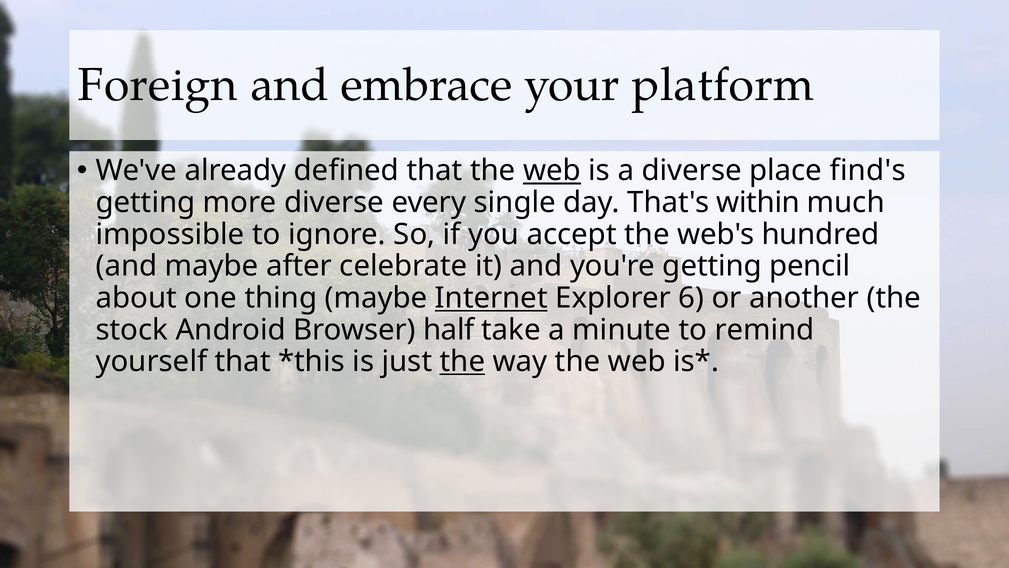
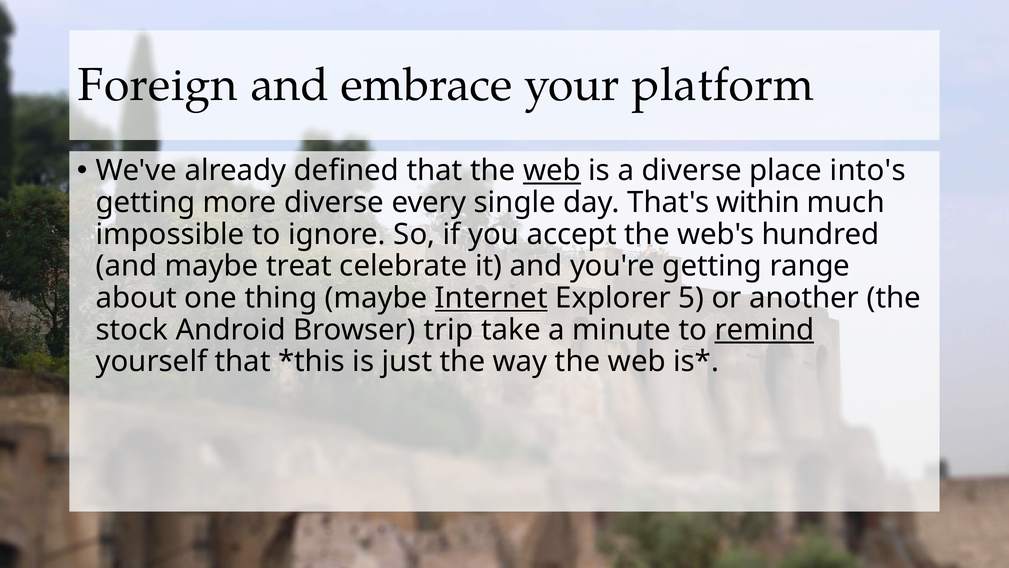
find's: find's -> into's (868, 171)
after: after -> treat (299, 266)
pencil: pencil -> range (810, 266)
6: 6 -> 5 (691, 298)
half: half -> trip (448, 330)
remind underline: none -> present (764, 330)
the underline: present -> none (462, 361)
